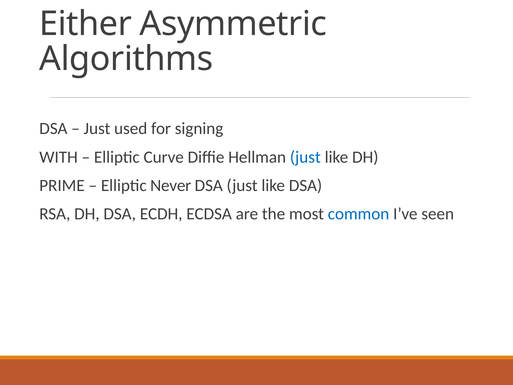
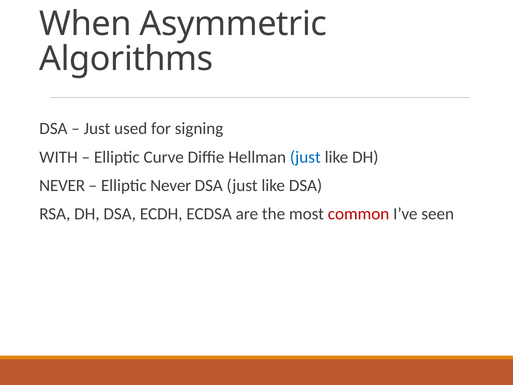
Either: Either -> When (86, 24)
PRIME: PRIME -> NEVER (62, 185)
common colour: blue -> red (359, 214)
